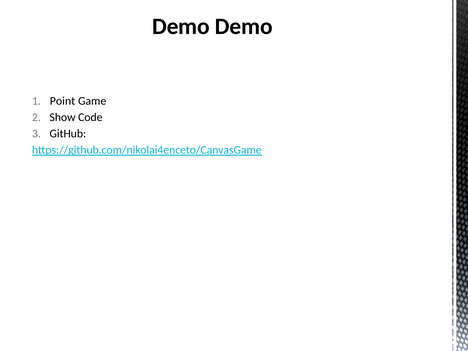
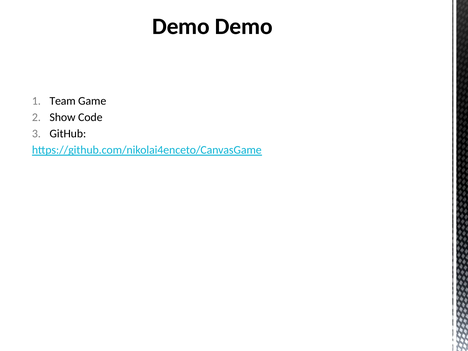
Point: Point -> Team (63, 101)
